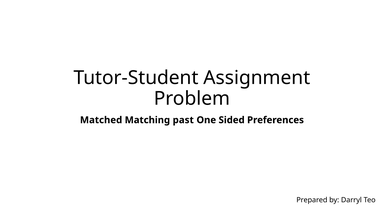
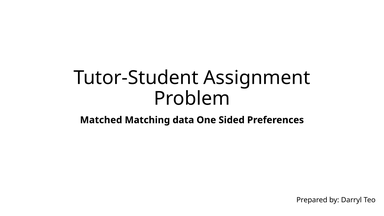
past: past -> data (183, 120)
